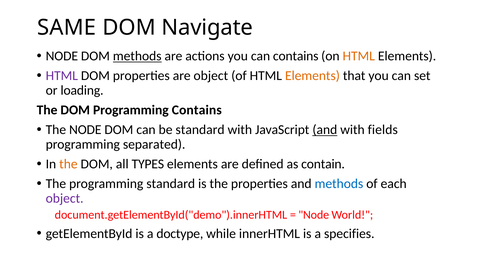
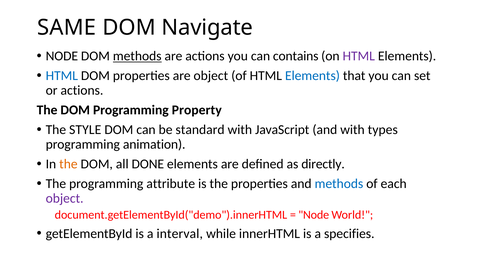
HTML colour: orange -> purple (359, 56)
HTML colour: purple -> blue (62, 76)
Elements colour: orange -> blue (312, 76)
or loading: loading -> actions (82, 90)
Programming Contains: Contains -> Property (197, 110)
The NODE: NODE -> STYLE (85, 130)
and underline: present -> none (325, 130)
fields: fields -> types (383, 130)
separated: separated -> animation (154, 144)
TYPES: TYPES -> DONE (148, 164)
contain: contain -> directly (323, 164)
programming standard: standard -> attribute (171, 183)
doctype: doctype -> interval (180, 233)
